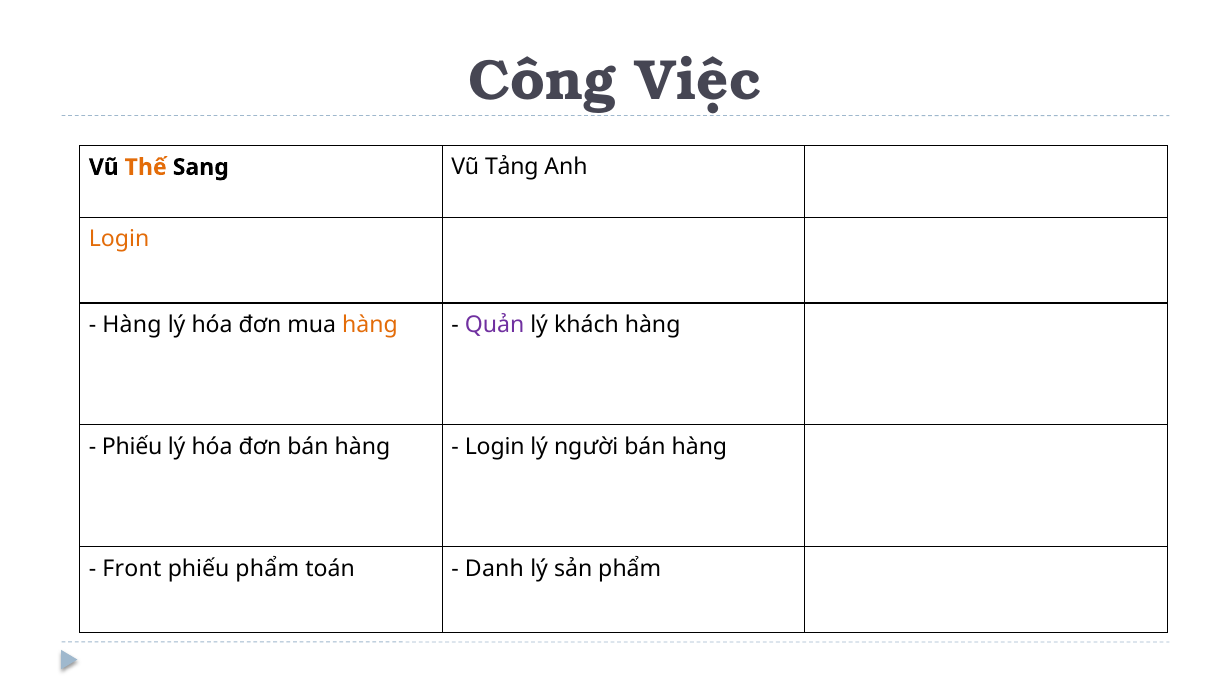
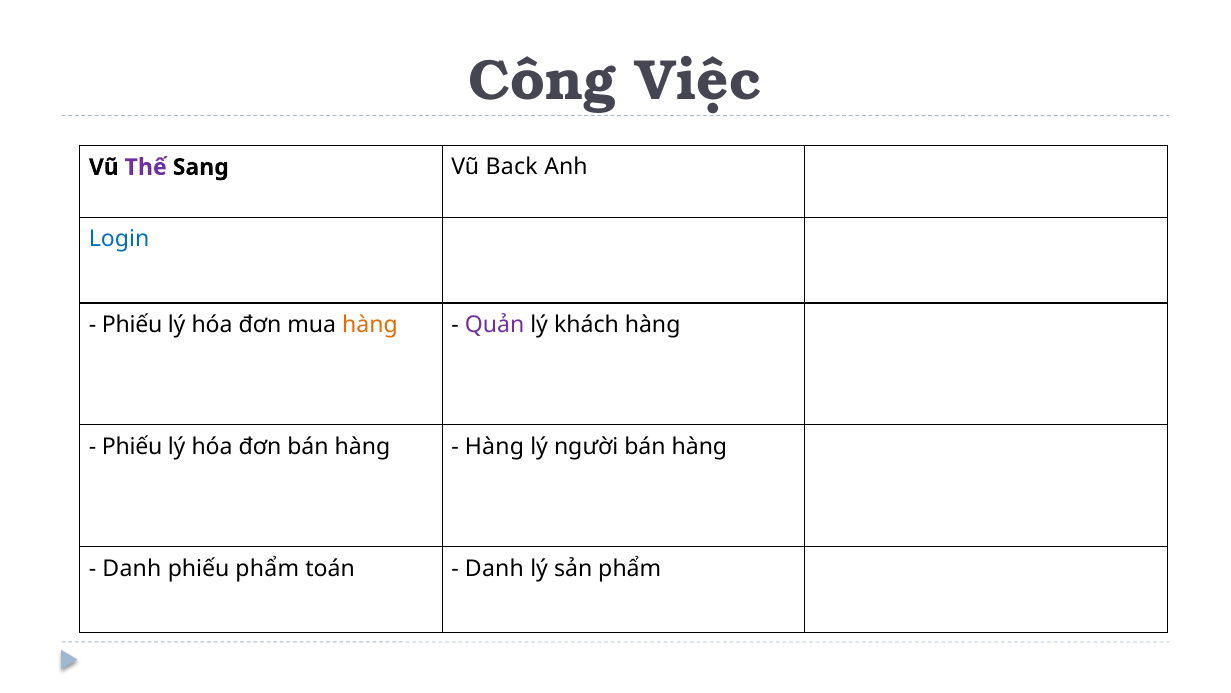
Thế colour: orange -> purple (146, 167)
Tảng: Tảng -> Back (512, 167)
Login colour: orange -> blue (119, 239)
Hàng: Hàng -> Phiếu (132, 324)
Login: Login -> Hàng (494, 446)
Front: Front -> Danh (132, 568)
